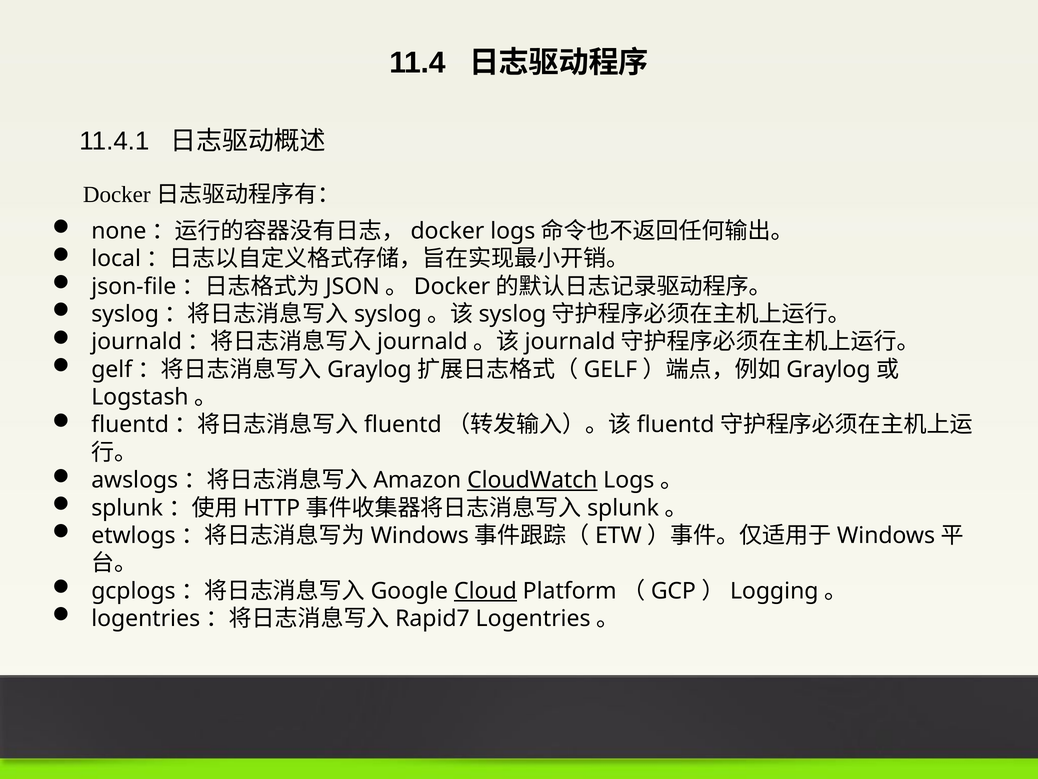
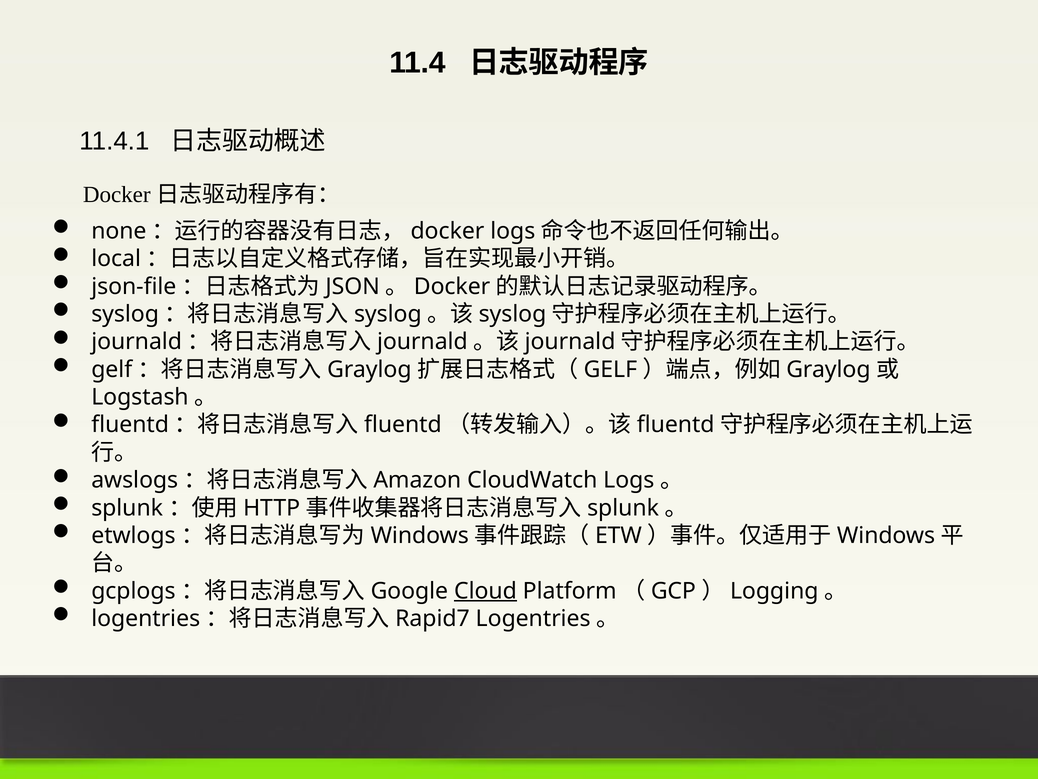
CloudWatch underline: present -> none (532, 480)
